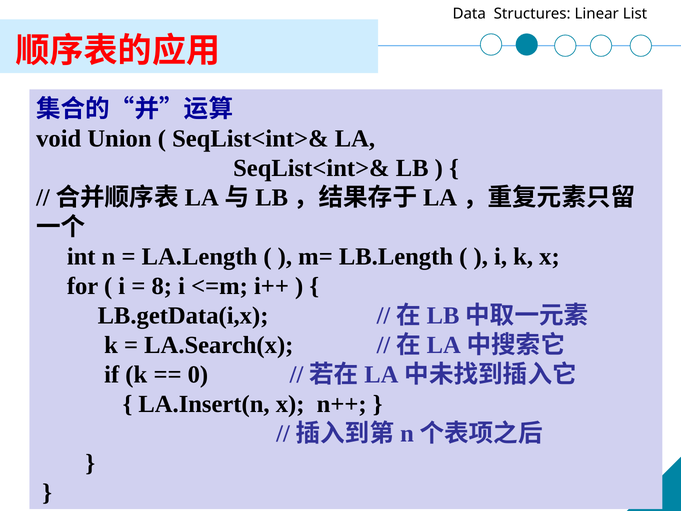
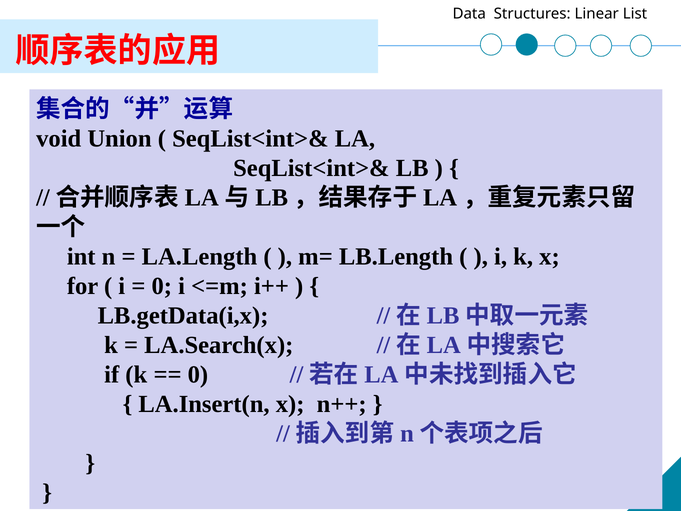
8: 8 -> 0 (162, 286)
